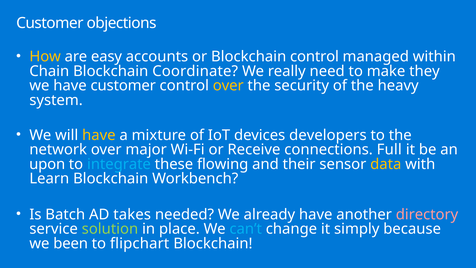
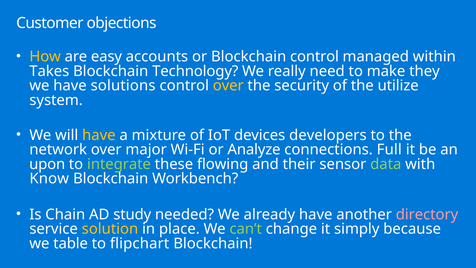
Chain: Chain -> Takes (49, 71)
Coordinate: Coordinate -> Technology (195, 71)
have customer: customer -> solutions (123, 86)
heavy: heavy -> utilize (398, 86)
Receive: Receive -> Analyze (254, 149)
integrate colour: light blue -> light green (119, 164)
data colour: yellow -> light green (386, 164)
Learn: Learn -> Know (49, 178)
Batch: Batch -> Chain (65, 214)
takes: takes -> study (132, 214)
solution colour: light green -> yellow (110, 229)
can’t colour: light blue -> light green (246, 229)
been: been -> table (71, 243)
